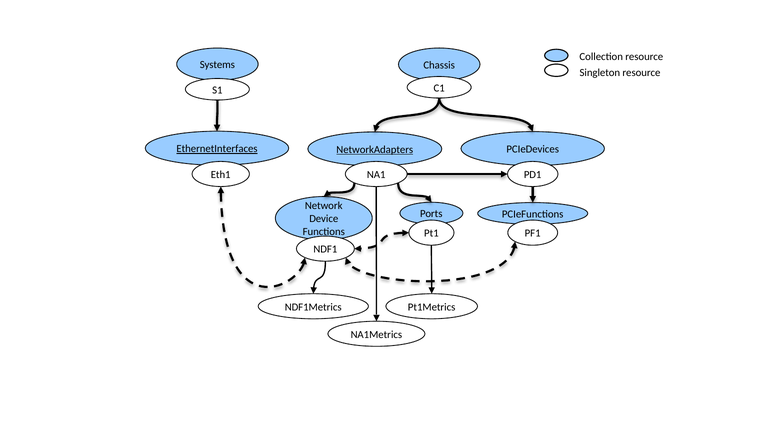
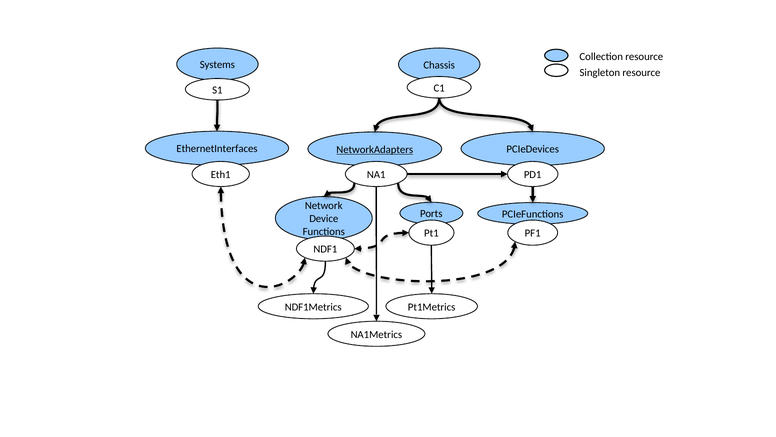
EthernetInterfaces underline: present -> none (217, 149)
